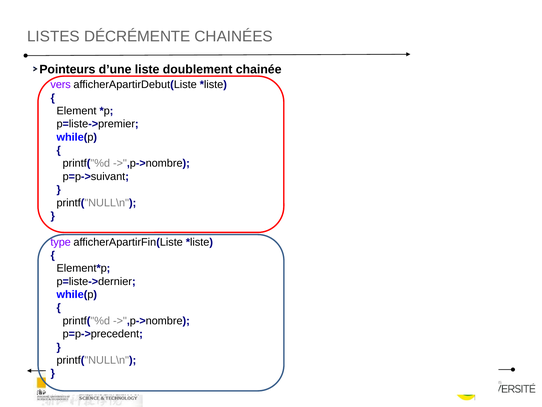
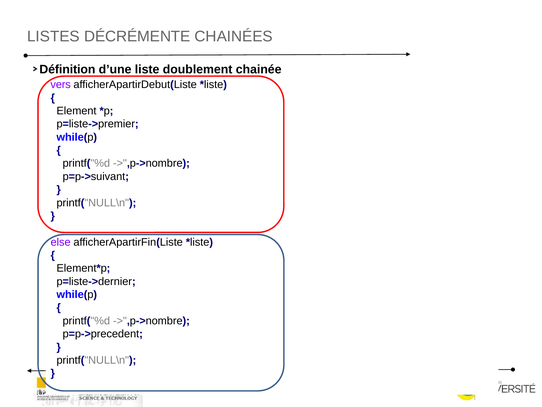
Pointeurs: Pointeurs -> Définition (67, 69)
type: type -> else (61, 242)
